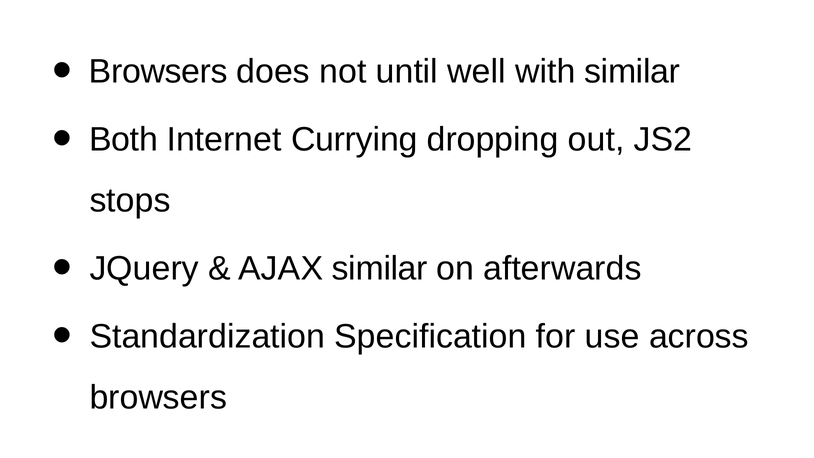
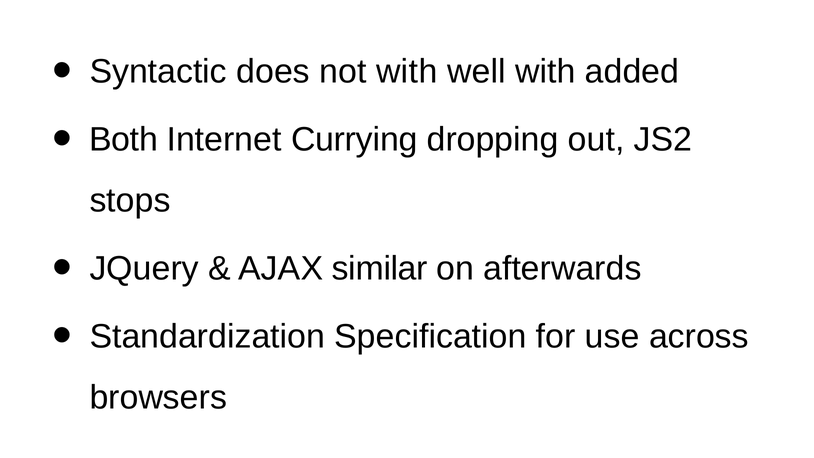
Browsers: Browsers -> Syntactic (158, 72)
not until: until -> with (407, 72)
with similar: similar -> added (632, 72)
